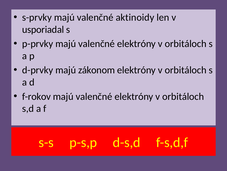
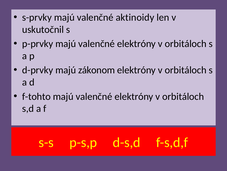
usporiadal: usporiadal -> uskutočnil (43, 29)
f-rokov: f-rokov -> f-tohto (36, 96)
